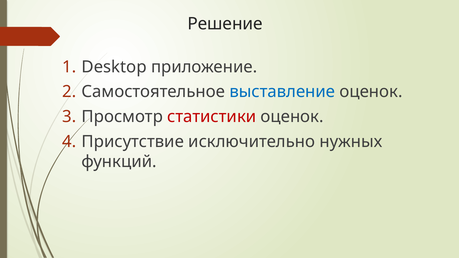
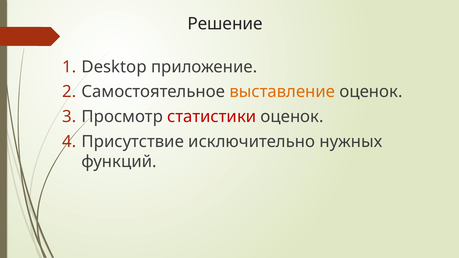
выставление colour: blue -> orange (282, 92)
